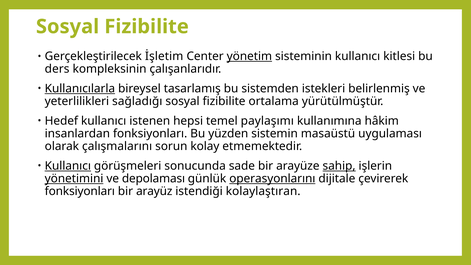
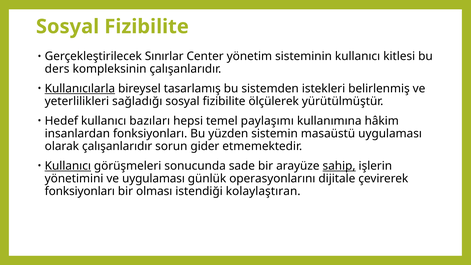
İşletim: İşletim -> Sınırlar (164, 56)
yönetim underline: present -> none (249, 56)
ortalama: ortalama -> ölçülerek (274, 101)
istenen: istenen -> bazıları (150, 121)
olarak çalışmalarını: çalışmalarını -> çalışanlarıdır (117, 146)
kolay: kolay -> gider (205, 146)
yönetimini underline: present -> none (74, 179)
ve depolaması: depolaması -> uygulaması (154, 179)
operasyonlarını underline: present -> none (272, 179)
arayüz: arayüz -> olması (154, 191)
